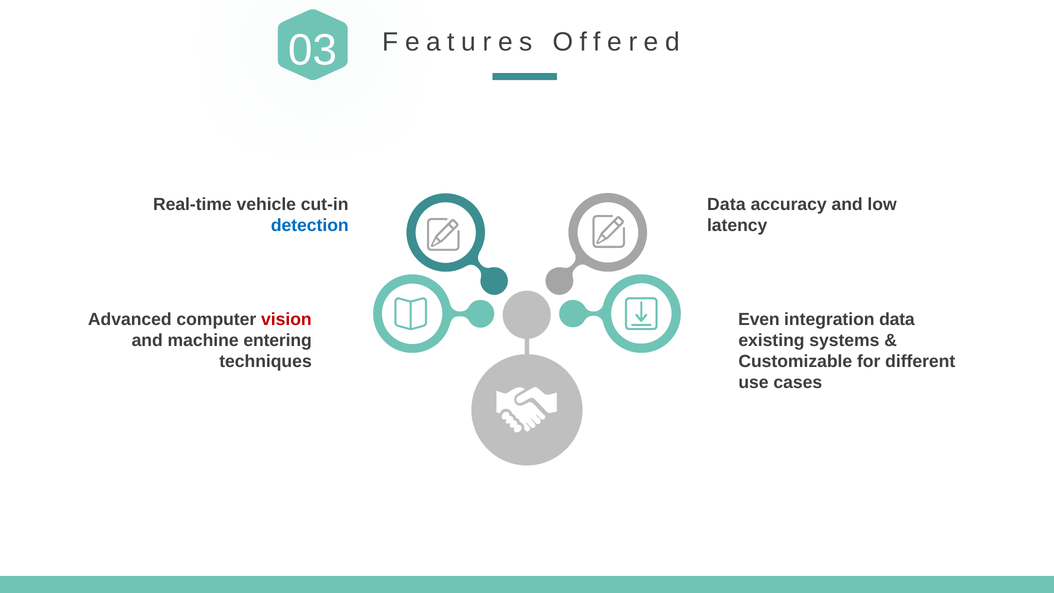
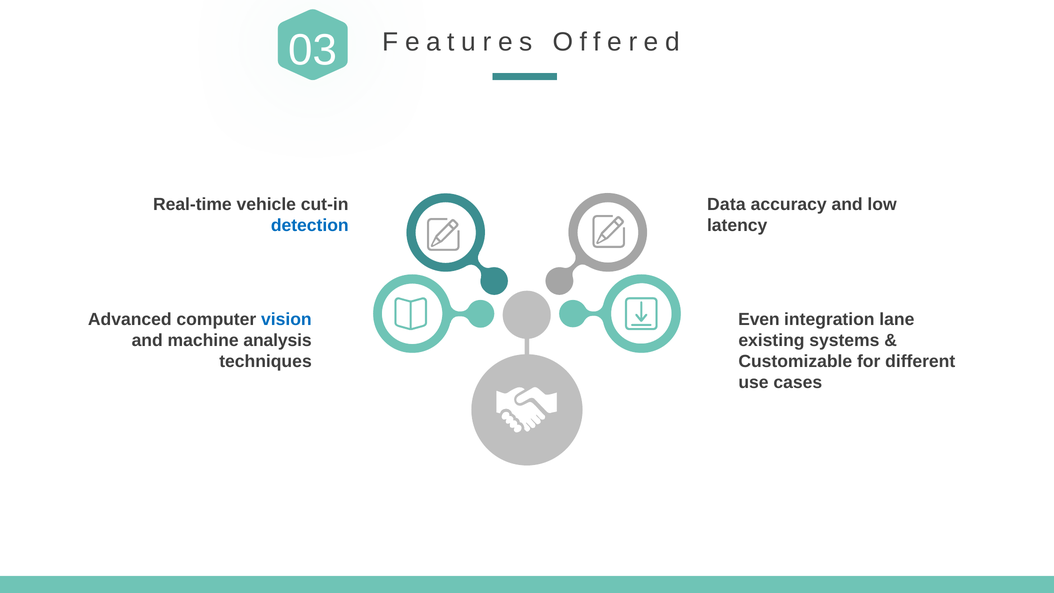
vision colour: red -> blue (286, 319)
integration data: data -> lane (897, 319)
entering: entering -> analysis (278, 340)
